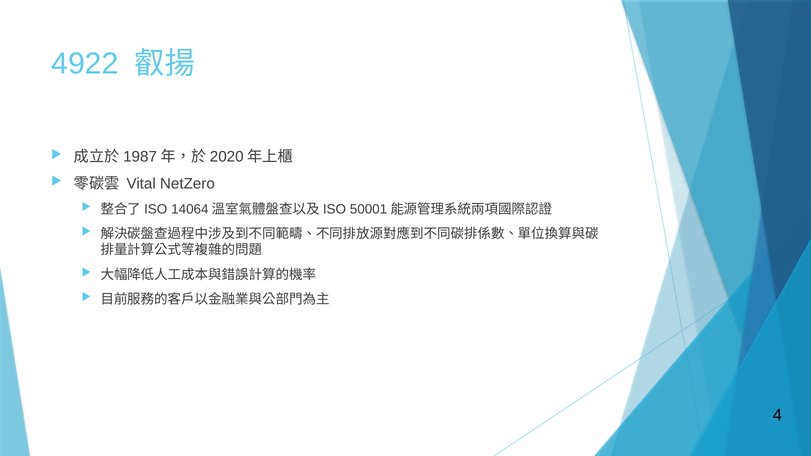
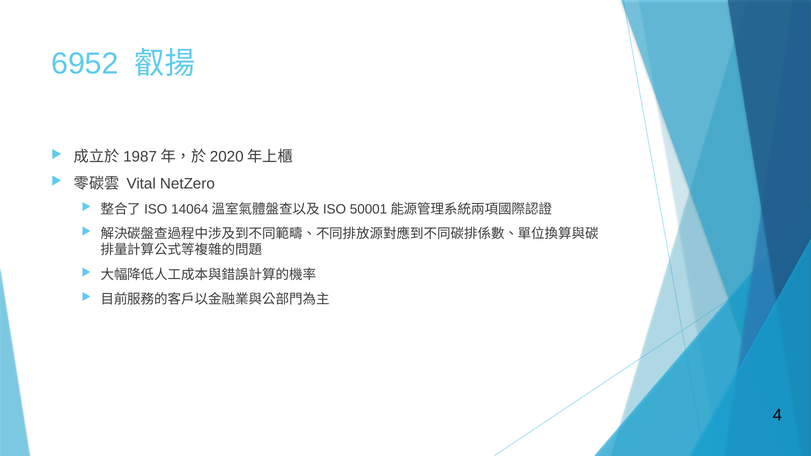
4922: 4922 -> 6952 (85, 64)
